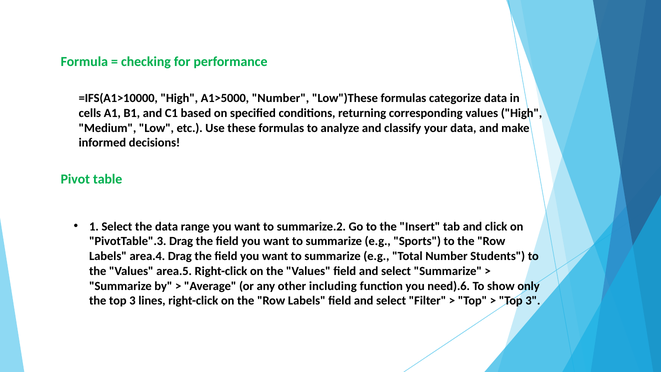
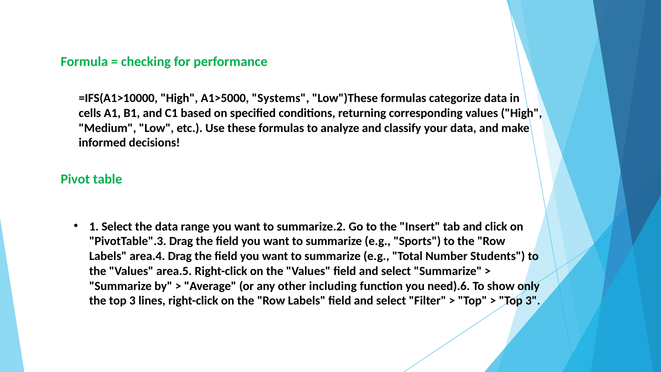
A1>5000 Number: Number -> Systems (281, 98)
